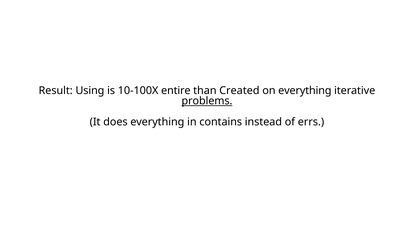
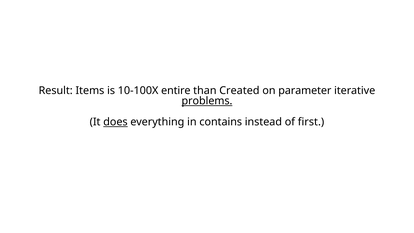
Using: Using -> Items (90, 90)
on everything: everything -> parameter (305, 90)
does underline: none -> present (115, 122)
errs: errs -> first (311, 122)
